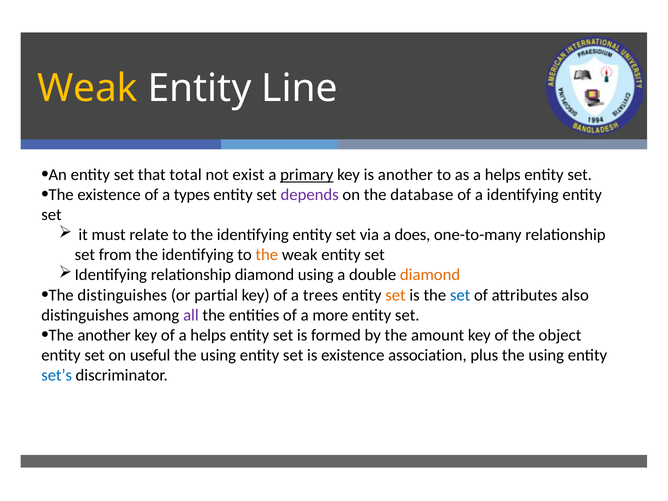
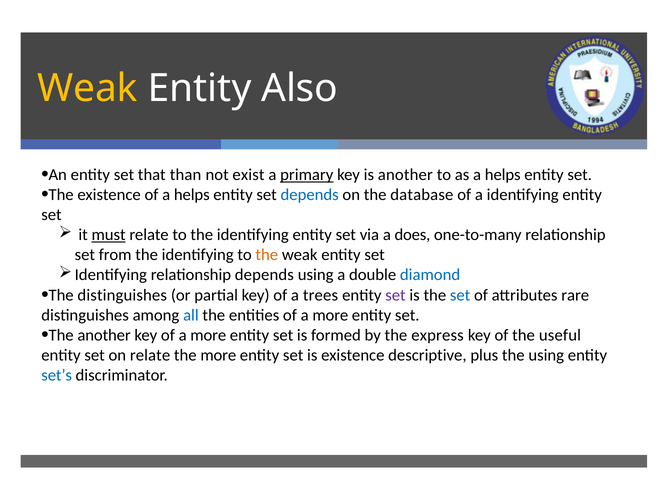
Line: Line -> Also (300, 88)
total: total -> than (186, 175)
of a types: types -> helps (192, 195)
depends colour: purple -> blue (310, 195)
must underline: none -> present (109, 235)
relationship diamond: diamond -> depends (264, 275)
diamond colour: orange -> blue (430, 275)
set colour: orange -> purple (396, 295)
also: also -> rare (575, 295)
all colour: purple -> blue (191, 315)
key of a helps: helps -> more (208, 335)
amount: amount -> express (438, 335)
object: object -> useful (560, 335)
on useful: useful -> relate (150, 355)
using: using -> more (218, 355)
association: association -> descriptive (427, 355)
